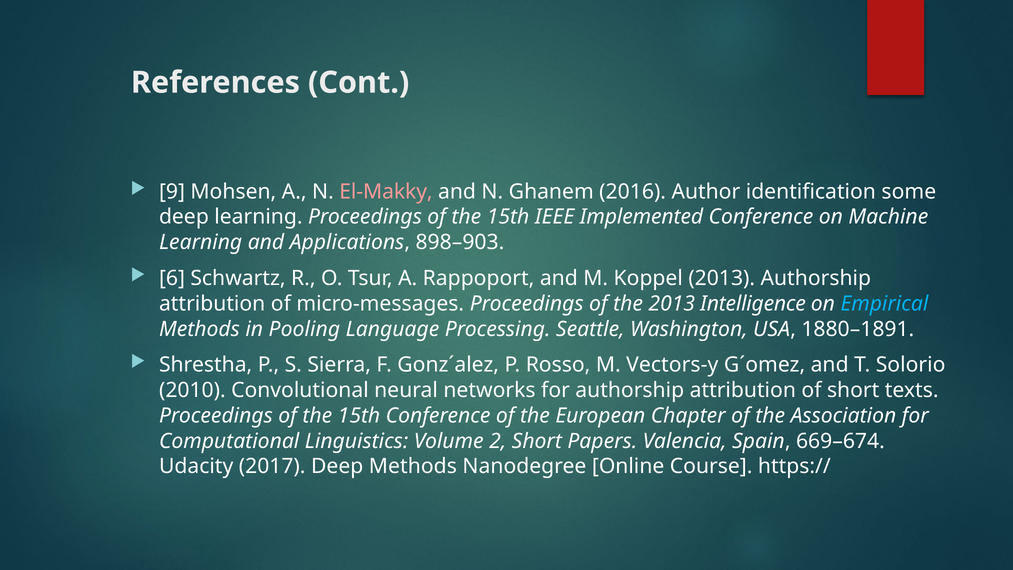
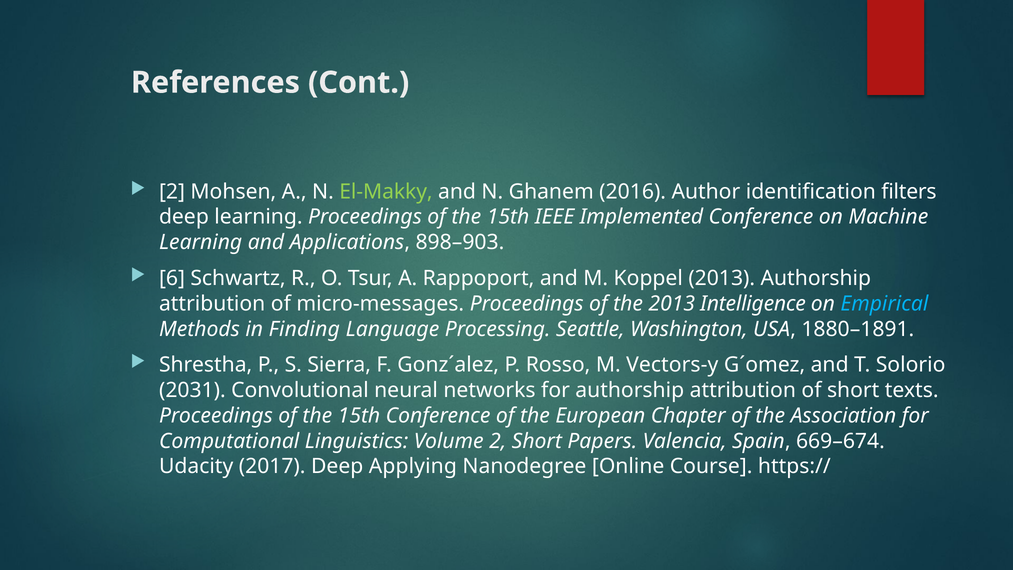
9: 9 -> 2 (172, 192)
El-Makky colour: pink -> light green (386, 192)
some: some -> filters (909, 192)
Pooling: Pooling -> Finding (304, 329)
2010: 2010 -> 2031 (192, 390)
Deep Methods: Methods -> Applying (413, 466)
